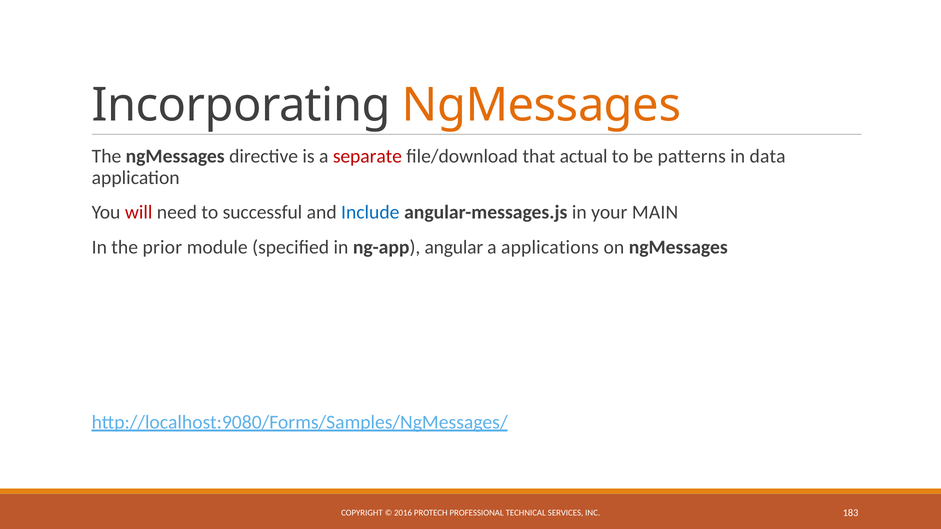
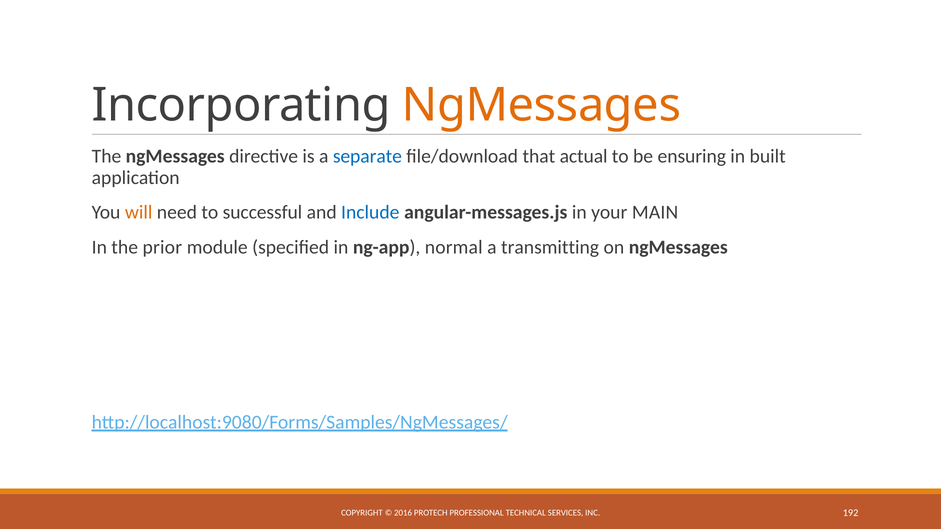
separate colour: red -> blue (367, 156)
patterns: patterns -> ensuring (692, 156)
data: data -> built (768, 156)
will colour: red -> orange (139, 213)
angular: angular -> normal (454, 248)
applications: applications -> transmitting (550, 248)
183: 183 -> 192 (851, 513)
